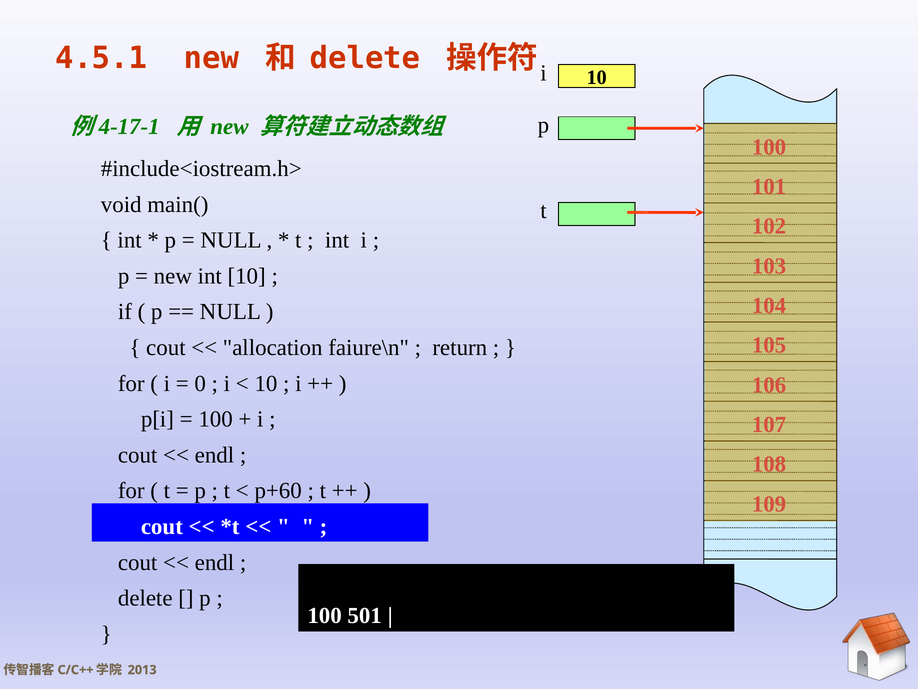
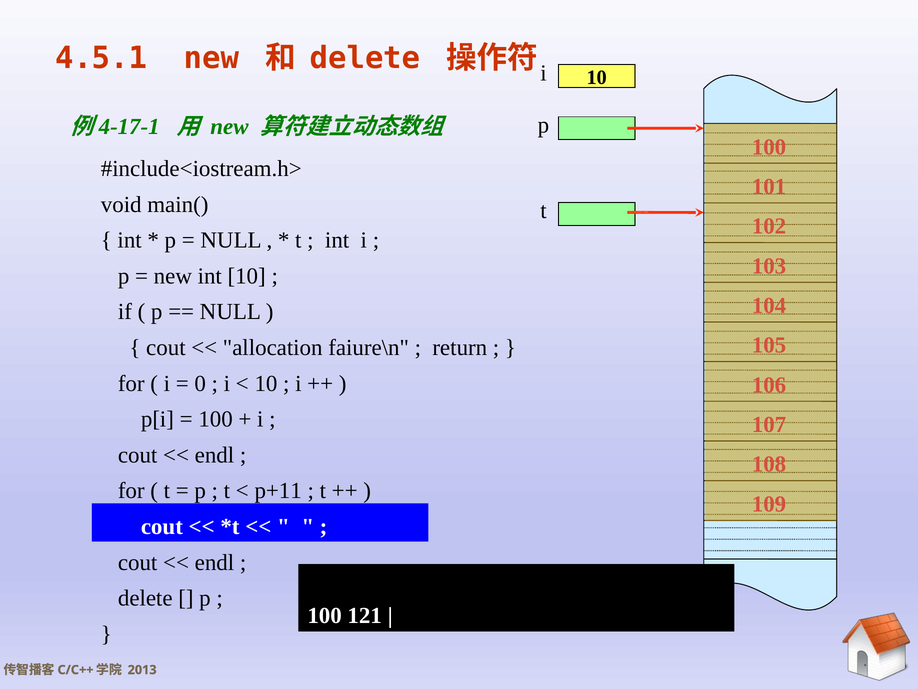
p+60: p+60 -> p+11 (278, 491)
501: 501 -> 121 (365, 615)
